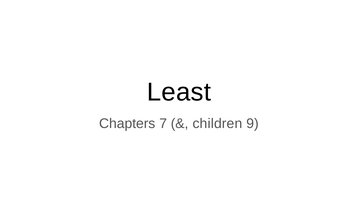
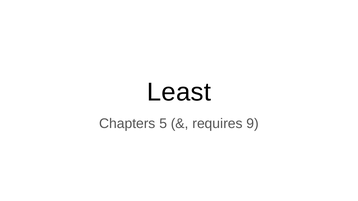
7: 7 -> 5 (163, 124)
children: children -> requires (217, 124)
